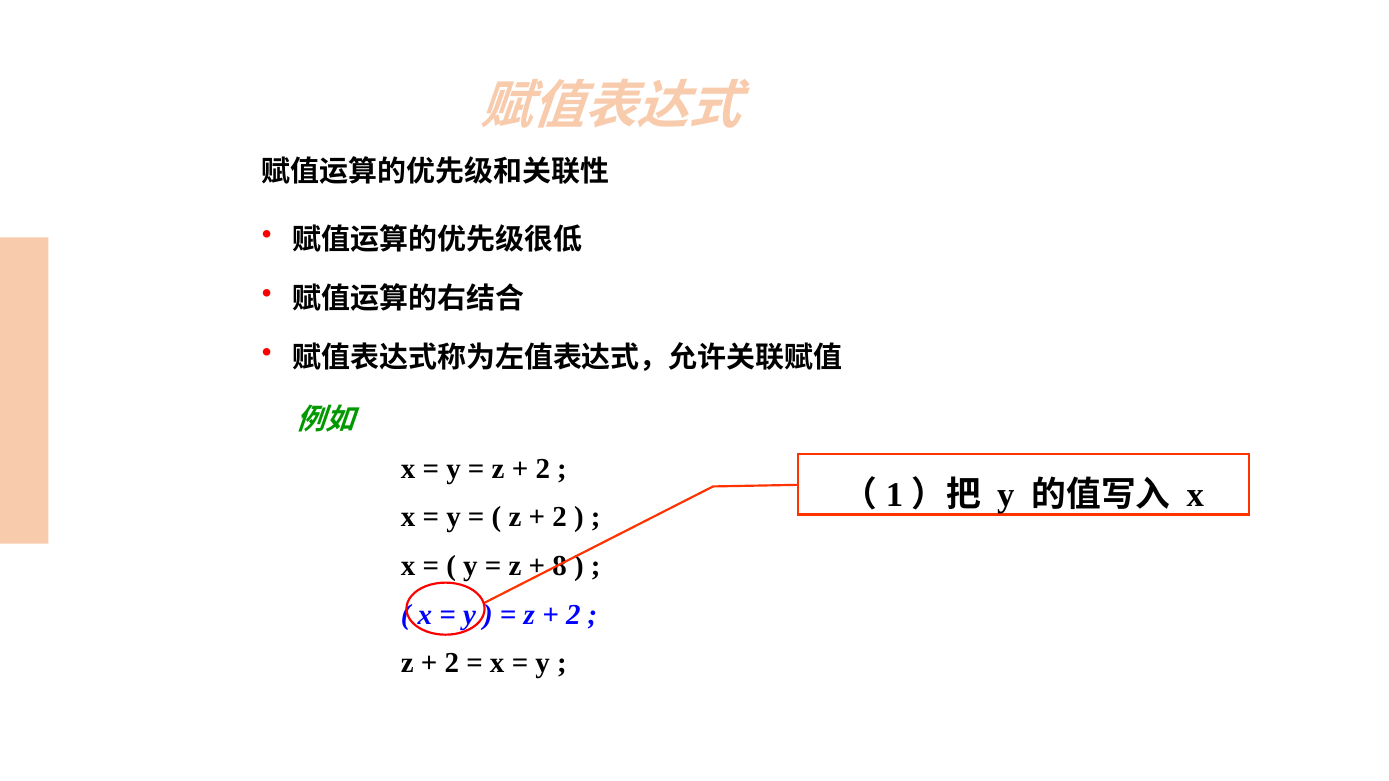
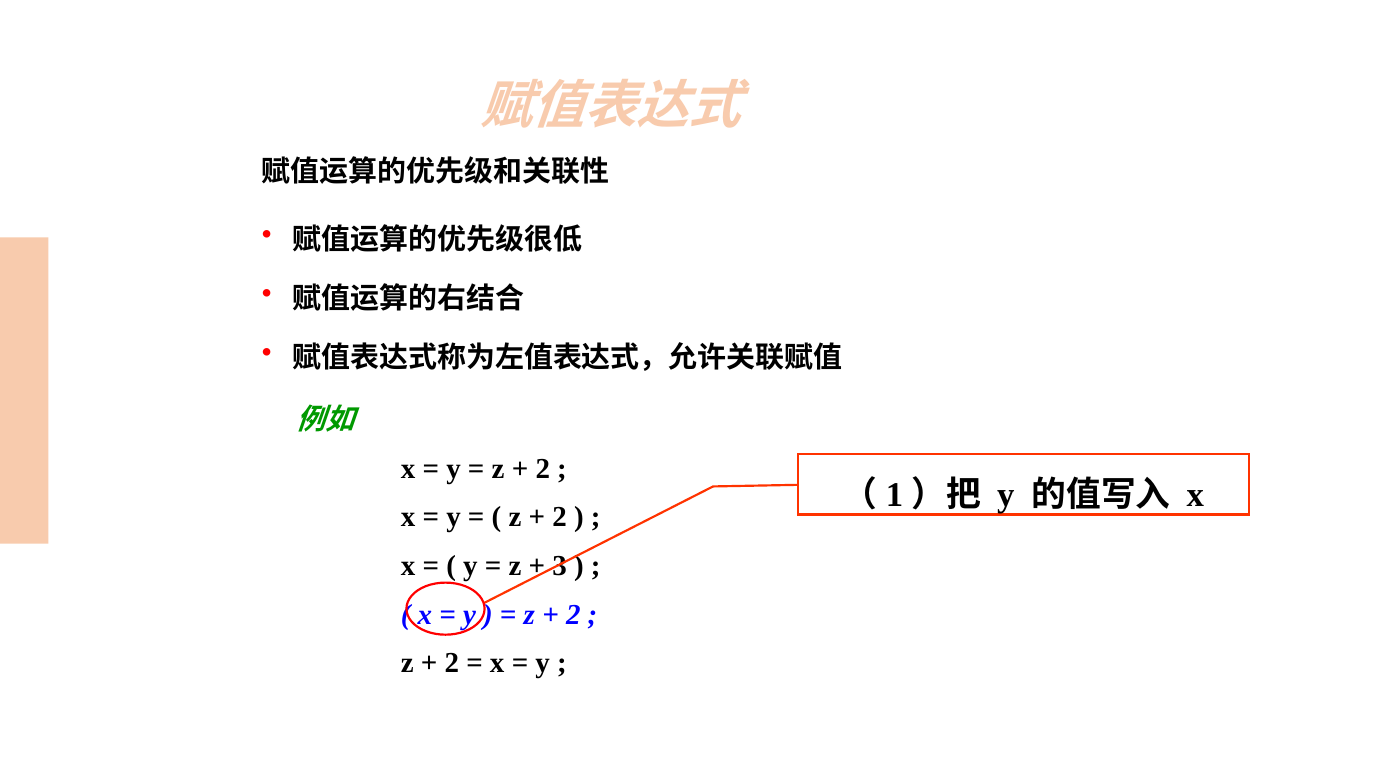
8: 8 -> 3 (560, 566)
